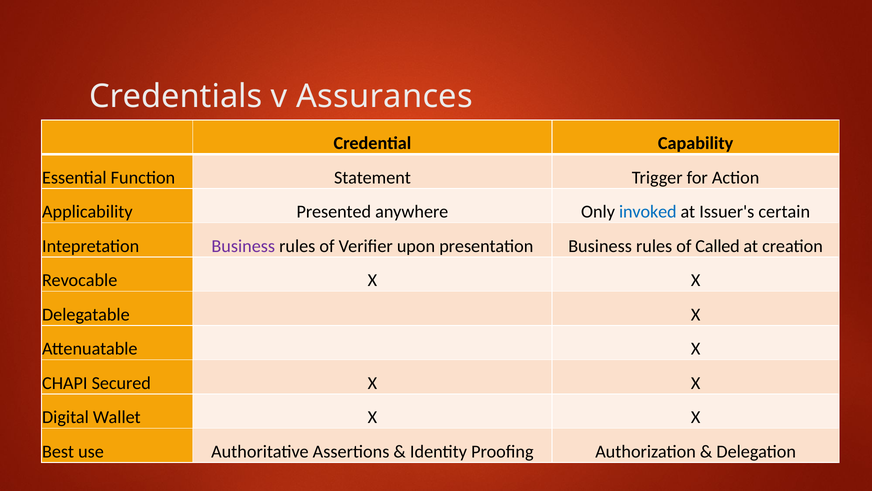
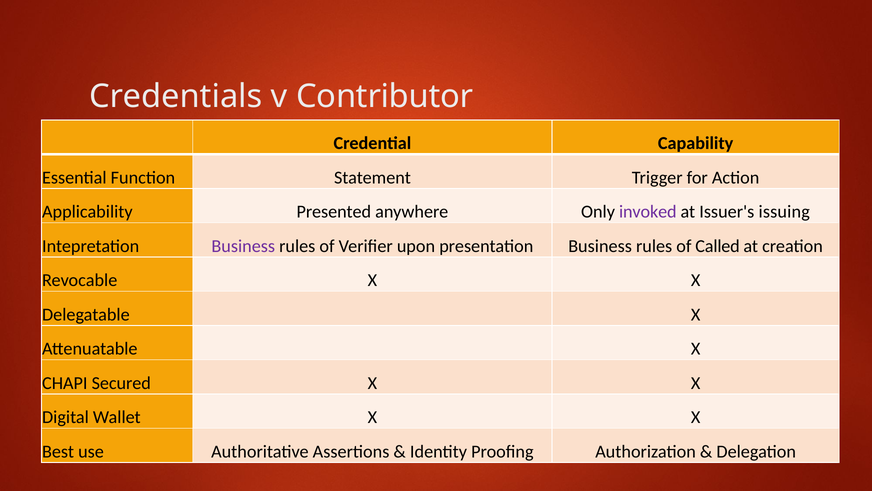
Assurances: Assurances -> Contributor (385, 96)
invoked colour: blue -> purple (648, 212)
certain: certain -> issuing (784, 212)
